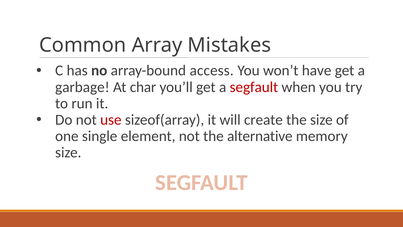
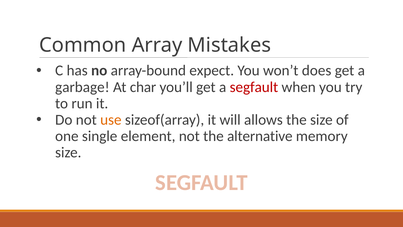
access: access -> expect (212, 71)
have: have -> does (317, 71)
use colour: red -> orange (111, 120)
create: create -> allows (263, 120)
